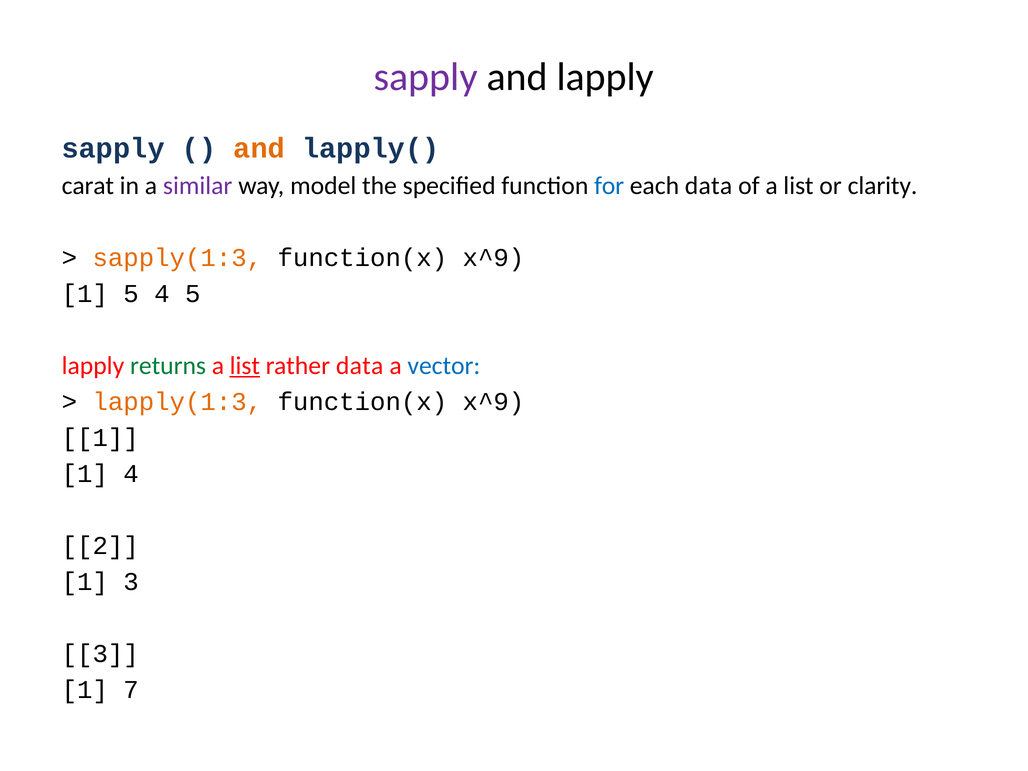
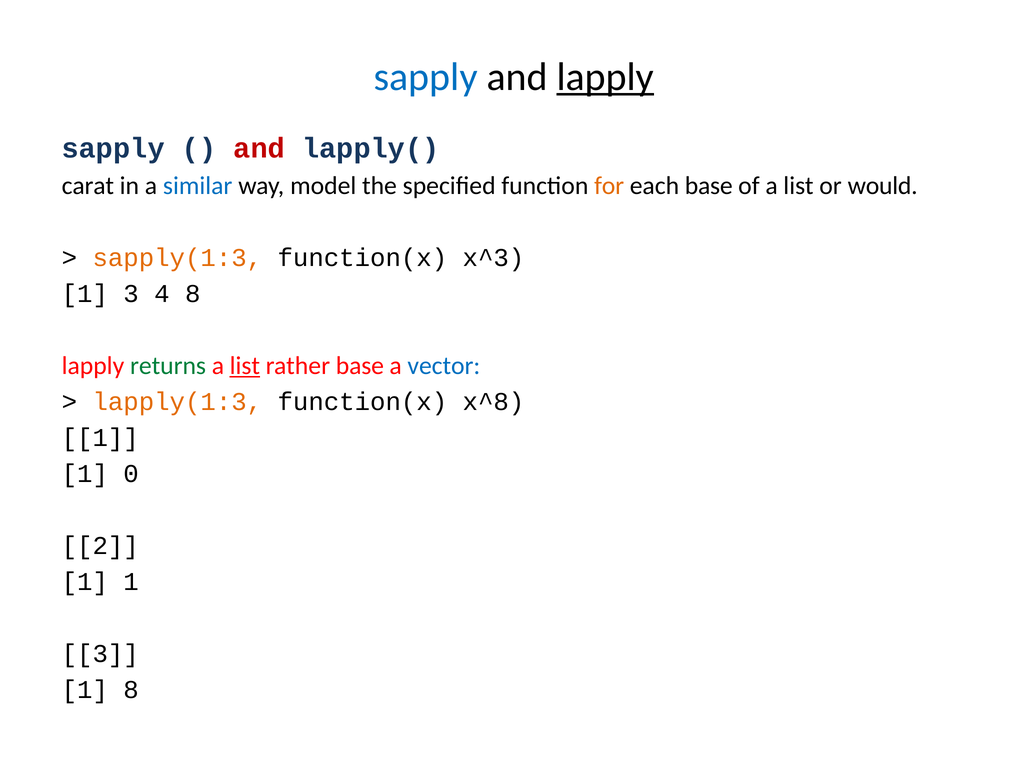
sapply colour: purple -> blue (426, 77)
lapply underline: none -> present (605, 77)
and colour: orange -> red (259, 148)
similar colour: purple -> blue (198, 186)
for colour: blue -> orange (609, 186)
each data: data -> base (709, 186)
clarity: clarity -> would (883, 186)
x^9: x^9 -> x^3 (493, 258)
5: 5 -> 3 (131, 294)
4 5: 5 -> 8 (193, 294)
rather data: data -> base (360, 366)
x^9: x^9 -> x^8 (493, 402)
1 4: 4 -> 0 (131, 474)
3: 3 -> 1 (131, 582)
1 7: 7 -> 8 (131, 690)
